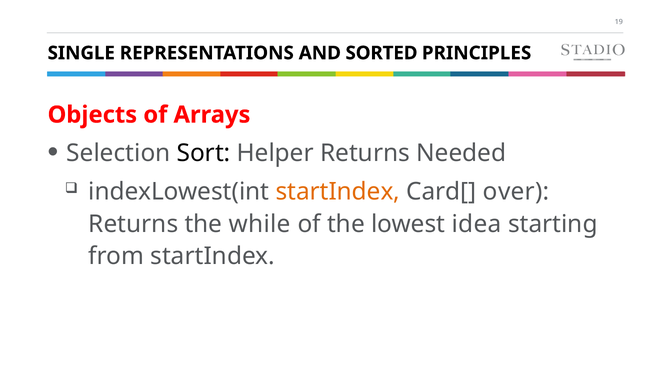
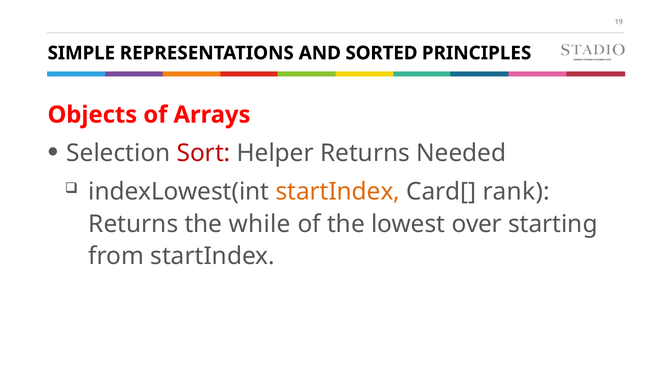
SINGLE: SINGLE -> SIMPLE (81, 53)
Sort colour: black -> red (204, 153)
over: over -> rank (516, 191)
idea: idea -> over (477, 224)
